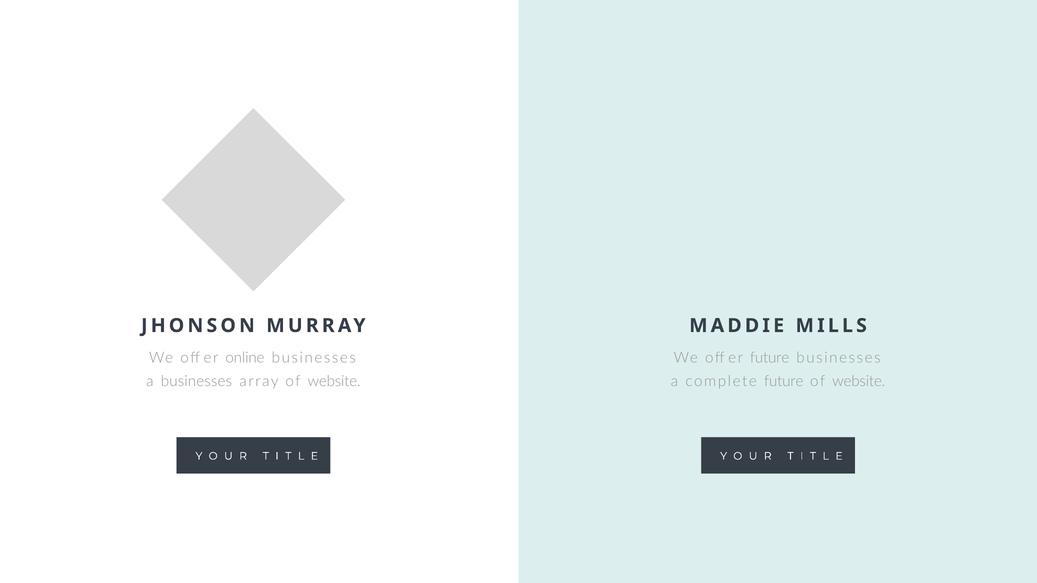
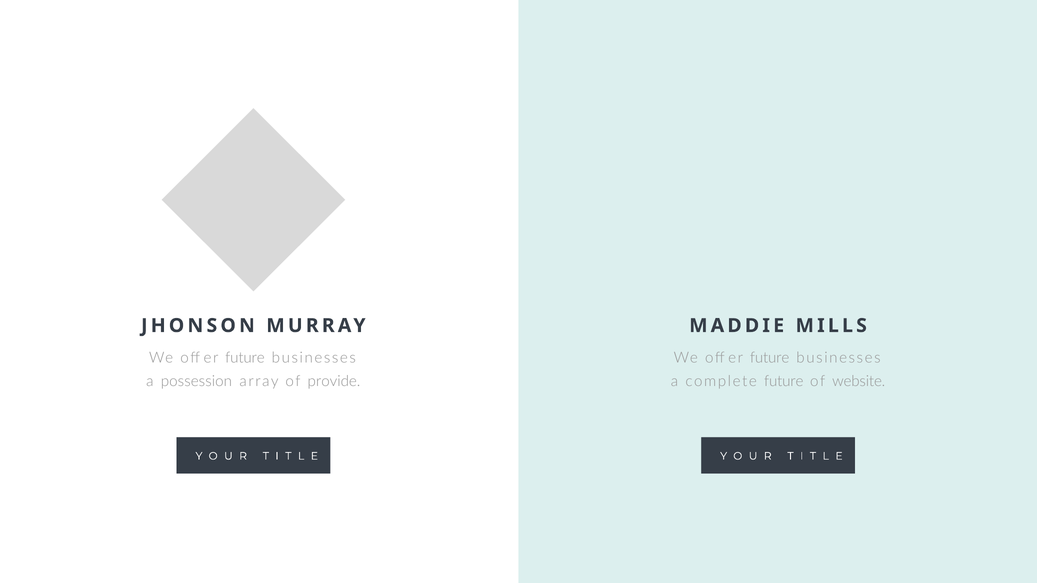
online: online -> future (245, 358)
a businesses: businesses -> possession (196, 382)
array of website: website -> provide (334, 382)
